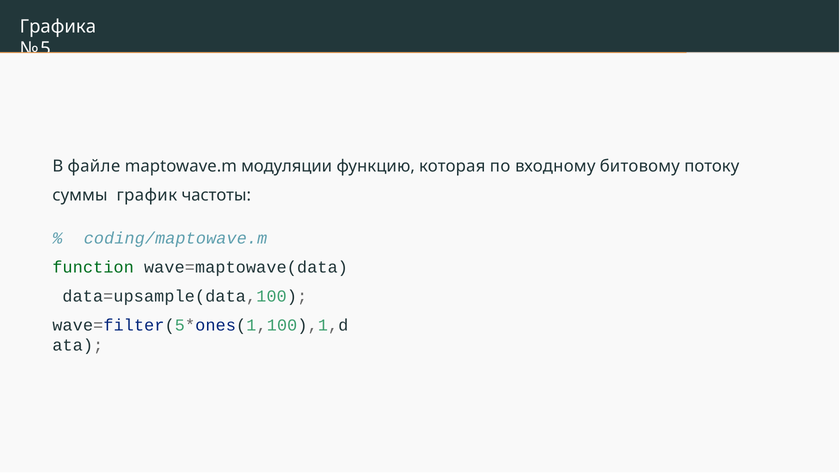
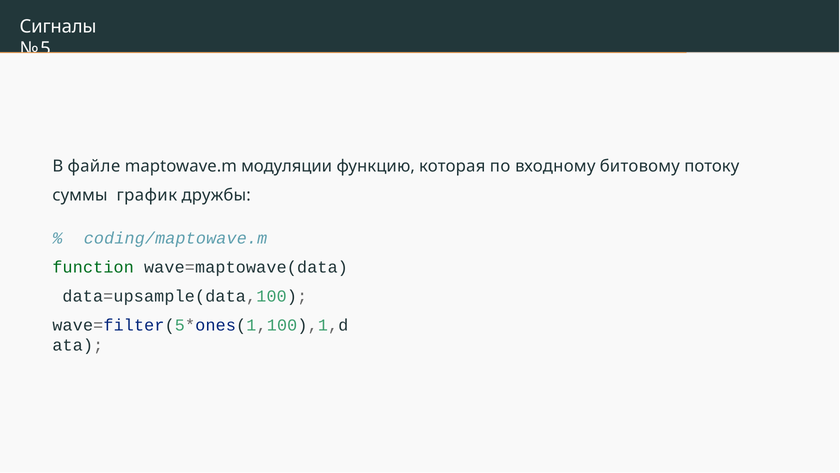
Графика: Графика -> Сигналы (58, 26)
частоты: частоты -> дружбы (216, 195)
